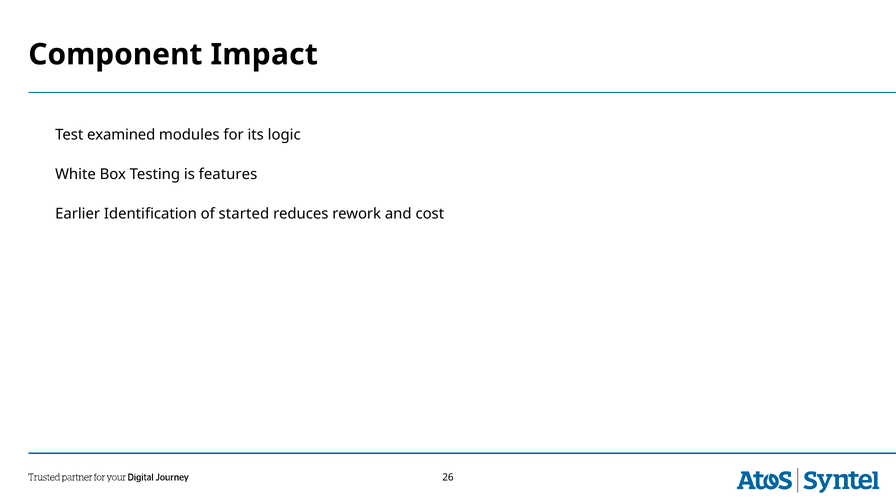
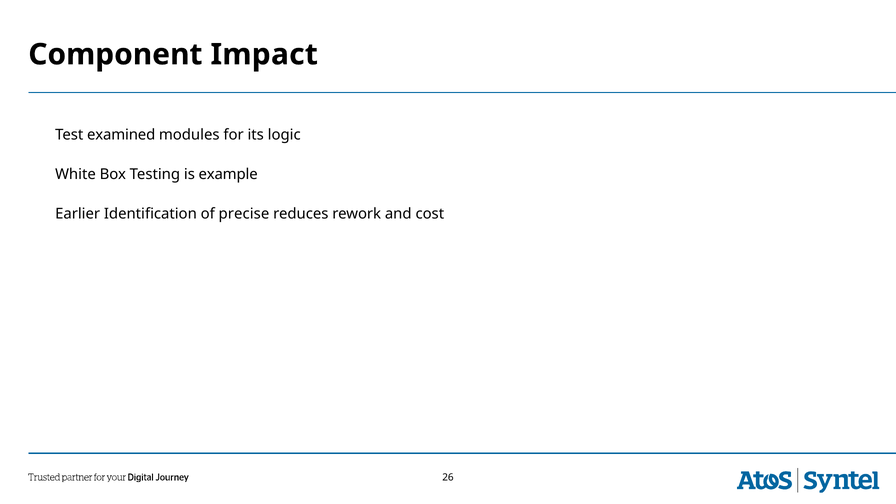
features: features -> example (228, 174)
started: started -> precise (244, 214)
